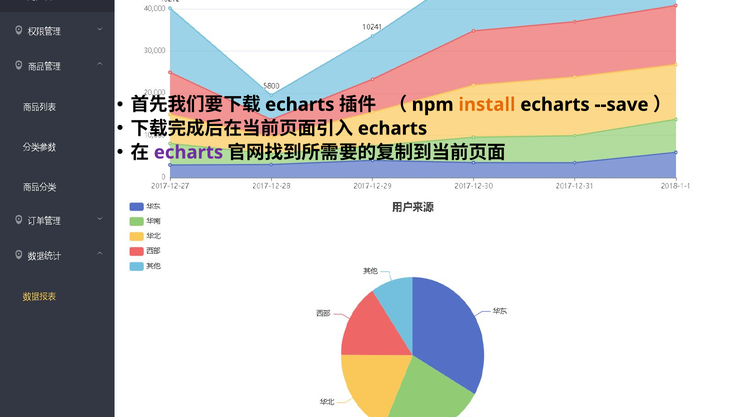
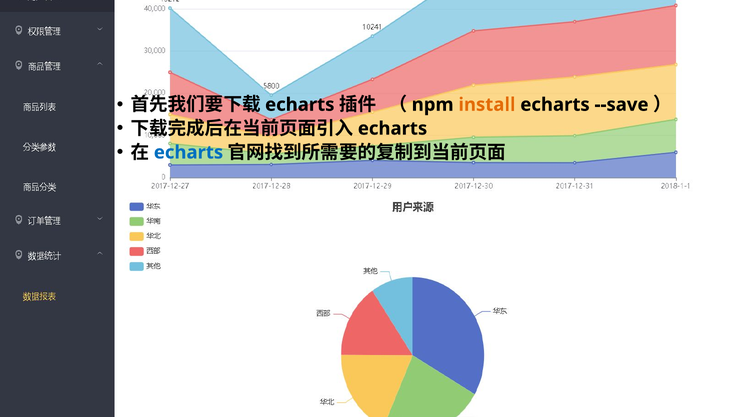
echarts colour: purple -> blue (188, 153)
